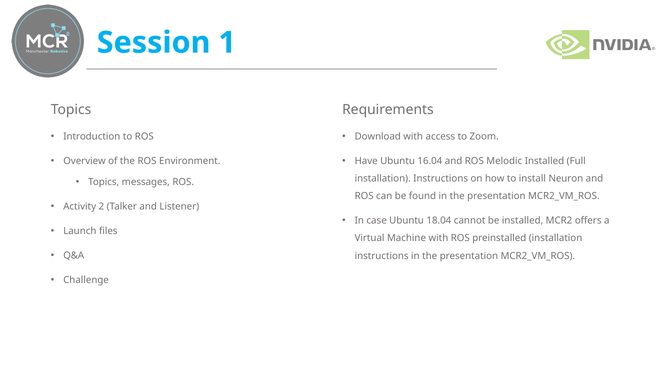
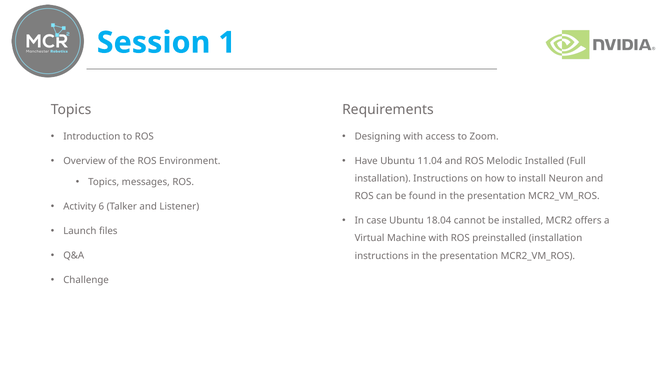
Download: Download -> Designing (378, 137)
16.04: 16.04 -> 11.04 (430, 161)
2: 2 -> 6 (101, 206)
